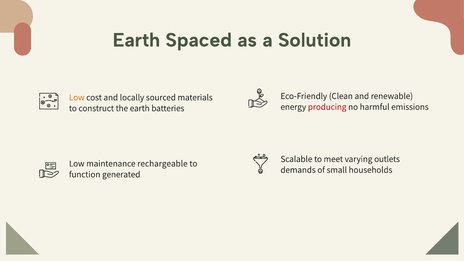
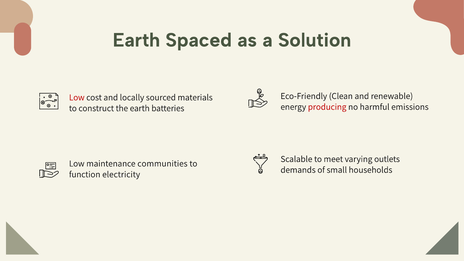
Low colour: orange -> red (77, 97)
rechargeable: rechargeable -> communities (162, 164)
generated: generated -> electricity (121, 174)
